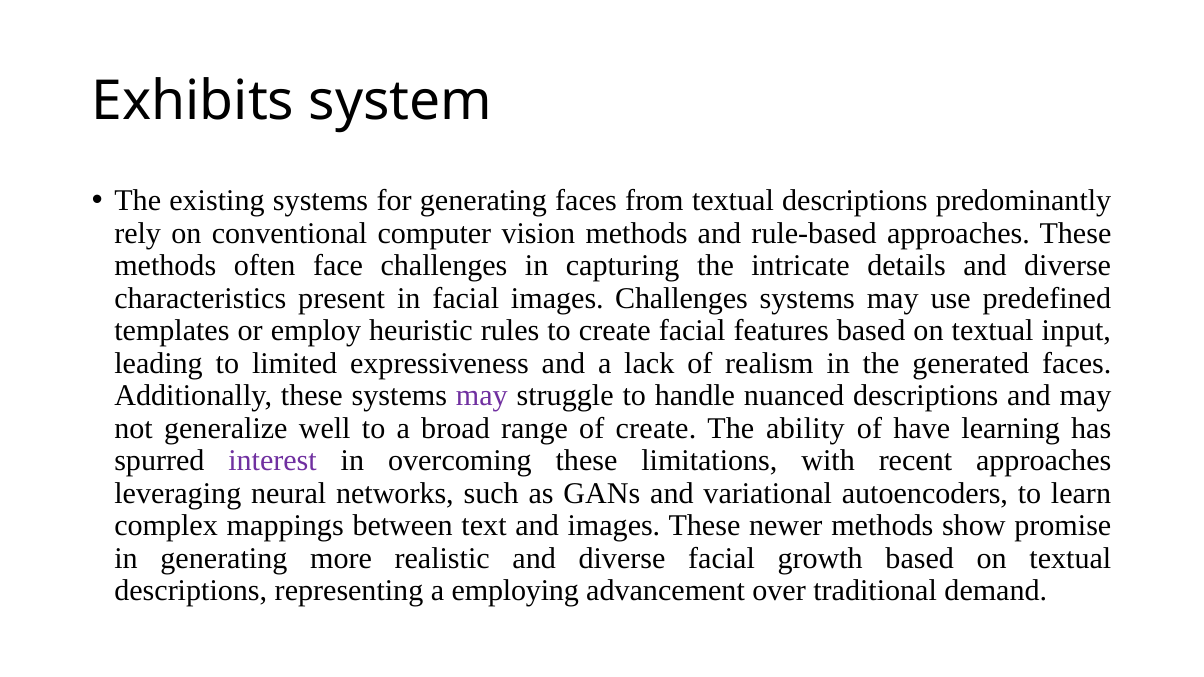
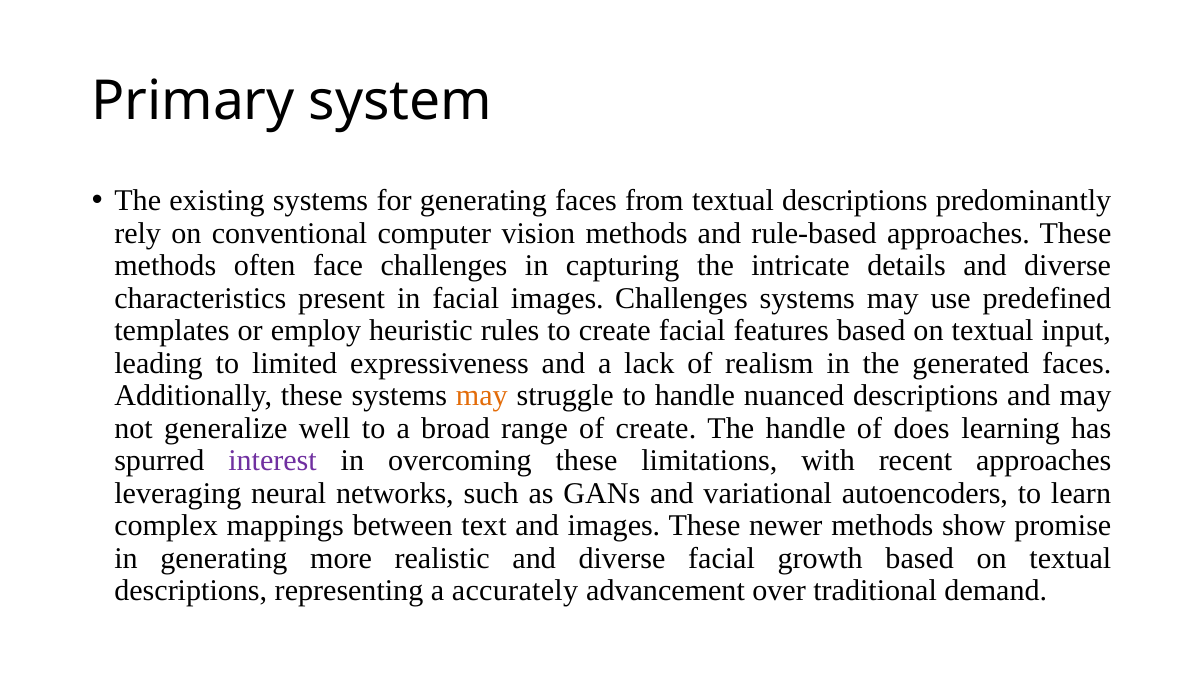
Exhibits: Exhibits -> Primary (193, 101)
may colour: purple -> orange (482, 396)
The ability: ability -> handle (806, 428)
have: have -> does (922, 428)
employing: employing -> accurately (515, 591)
